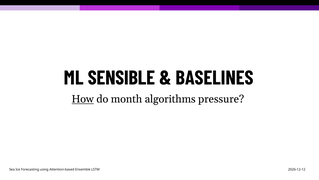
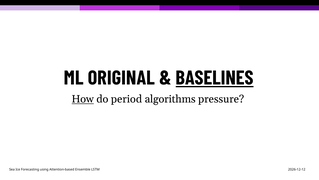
SENSIBLE: SENSIBLE -> ORIGINAL (121, 78)
BASELINES underline: none -> present (215, 78)
month: month -> period (126, 99)
